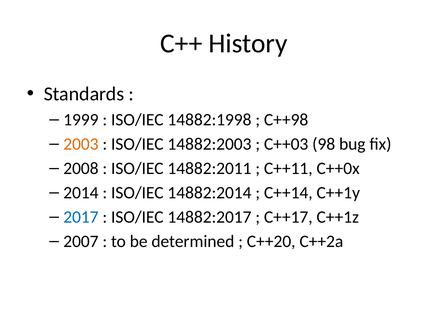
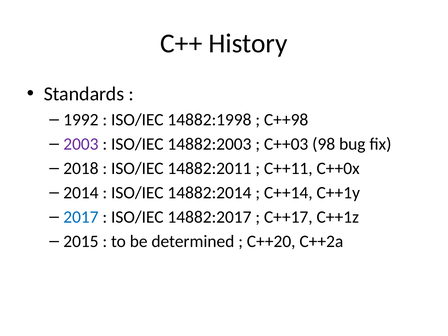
1999: 1999 -> 1992 (81, 120)
2003 colour: orange -> purple (81, 144)
2008: 2008 -> 2018 (81, 168)
2007: 2007 -> 2015 (81, 241)
